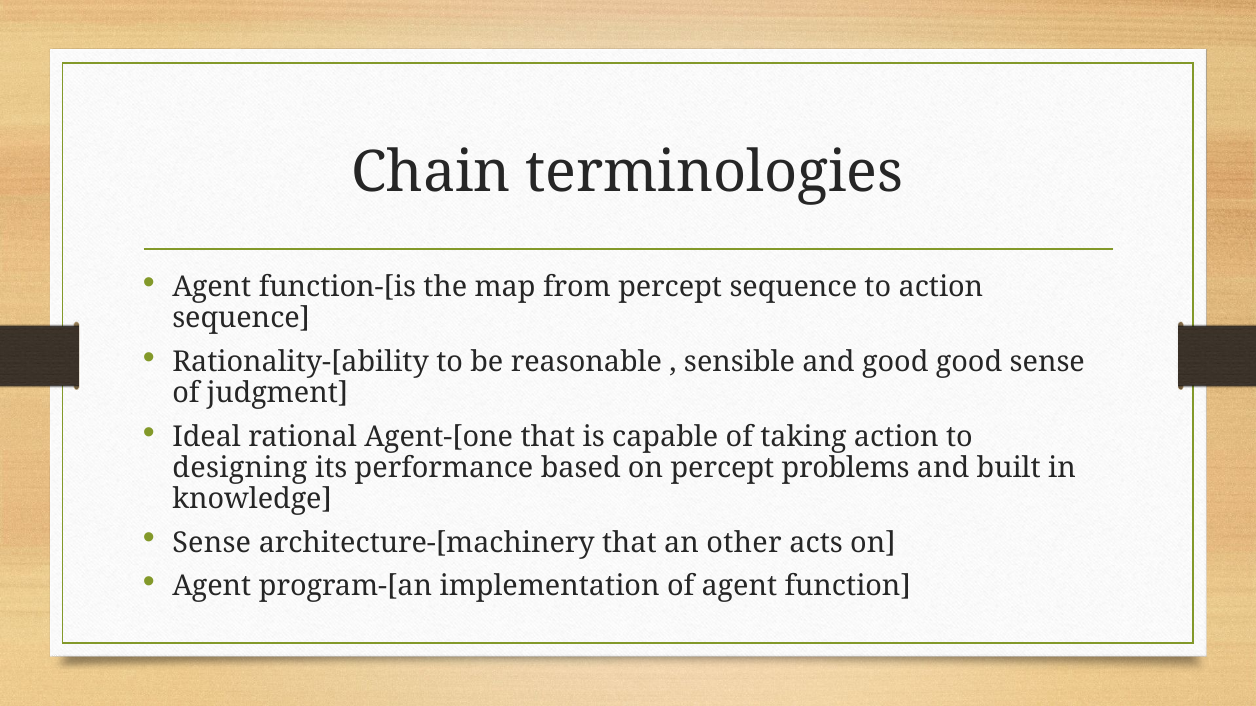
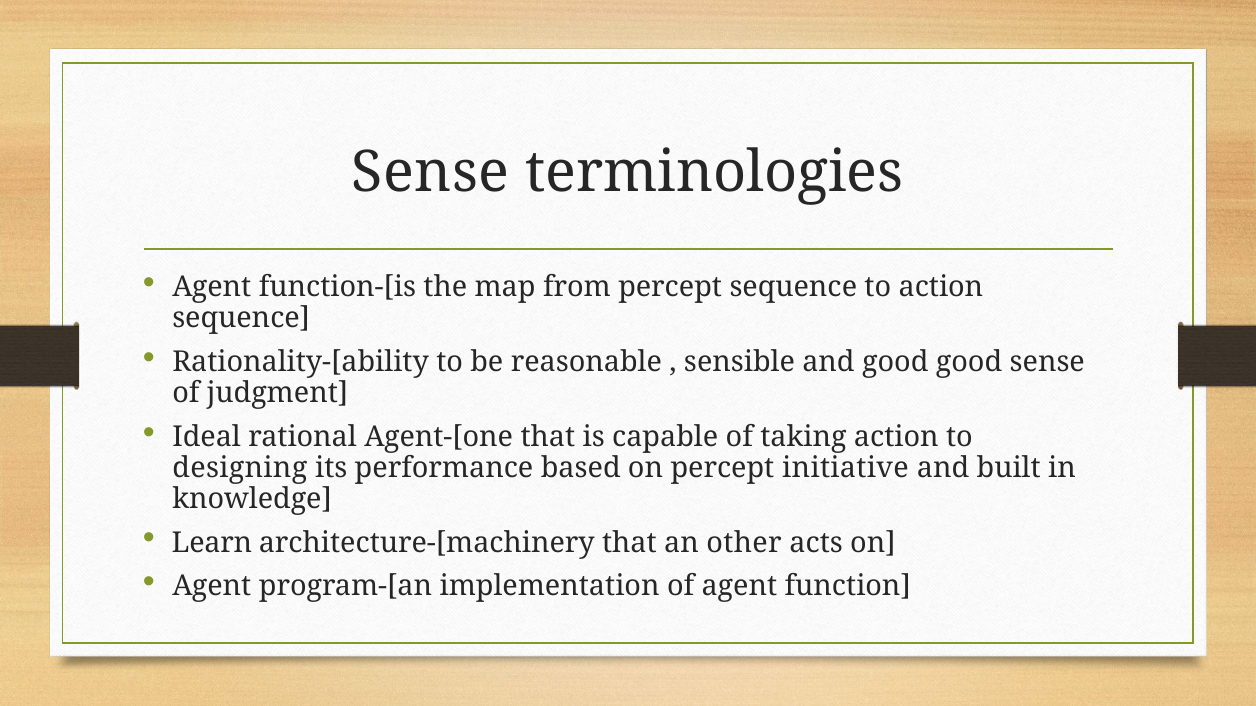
Chain: Chain -> Sense (431, 172)
problems: problems -> initiative (845, 468)
Sense: Sense -> Learn (212, 543)
